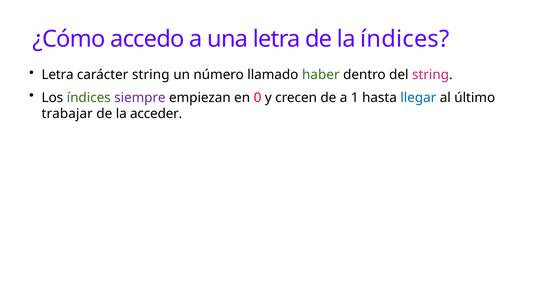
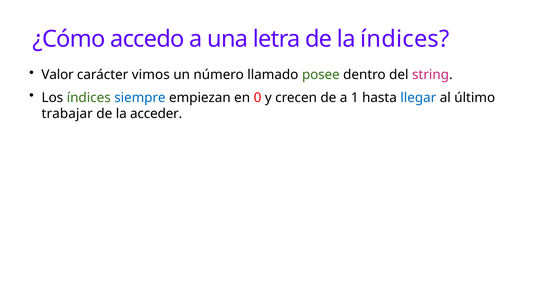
Letra: Letra -> Valor (58, 75)
carácter string: string -> vimos (151, 75)
haber: haber -> posee (321, 75)
siempre colour: purple -> blue (140, 98)
